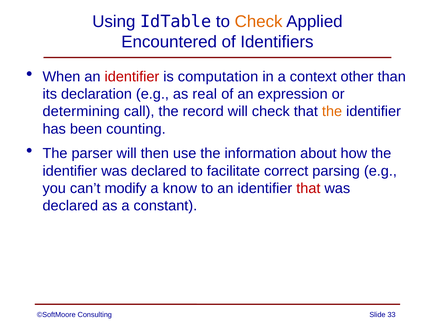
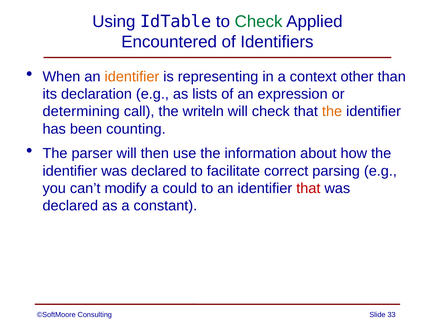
Check colour: orange -> green (259, 21)
identifier colour: red -> orange (132, 77)
computation: computation -> representing (218, 77)
real: real -> lists (205, 94)
record: record -> writeln (203, 112)
know: know -> could (180, 188)
